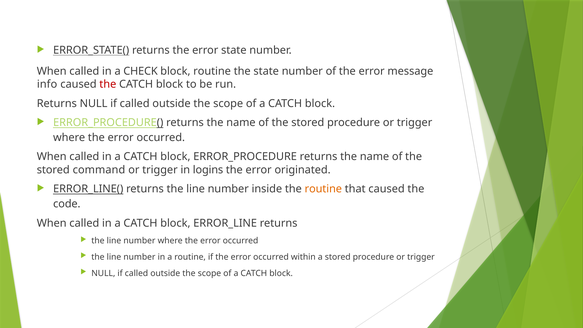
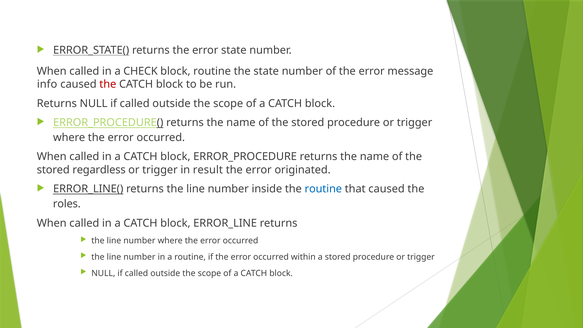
command: command -> regardless (99, 170)
logins: logins -> result (208, 170)
routine colour: orange -> blue (323, 189)
code: code -> roles (67, 204)
